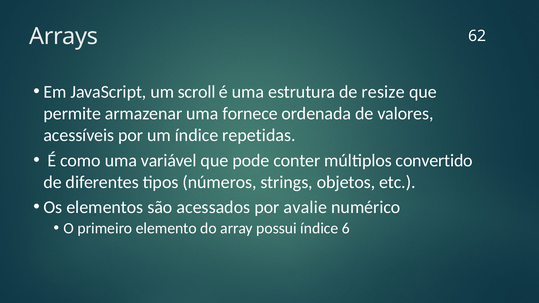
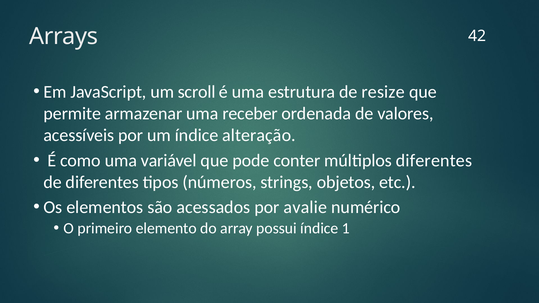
62: 62 -> 42 (477, 36)
fornece: fornece -> receber (250, 114)
repetidas: repetidas -> alteração (259, 135)
múltiplos convertido: convertido -> diferentes (434, 161)
6: 6 -> 1 (346, 228)
